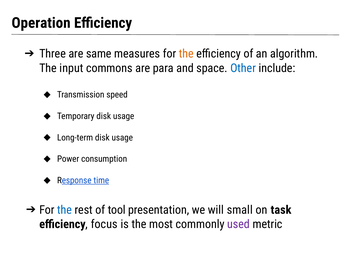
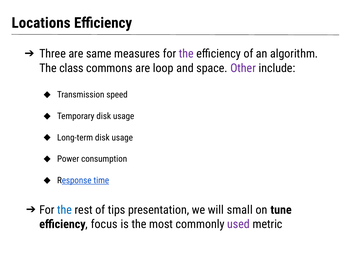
Operation: Operation -> Locations (41, 23)
the colour: orange -> purple (186, 54)
input: input -> class (71, 68)
para: para -> loop (163, 68)
Other colour: blue -> purple (243, 68)
tool: tool -> tips (117, 210)
task: task -> tune (281, 210)
